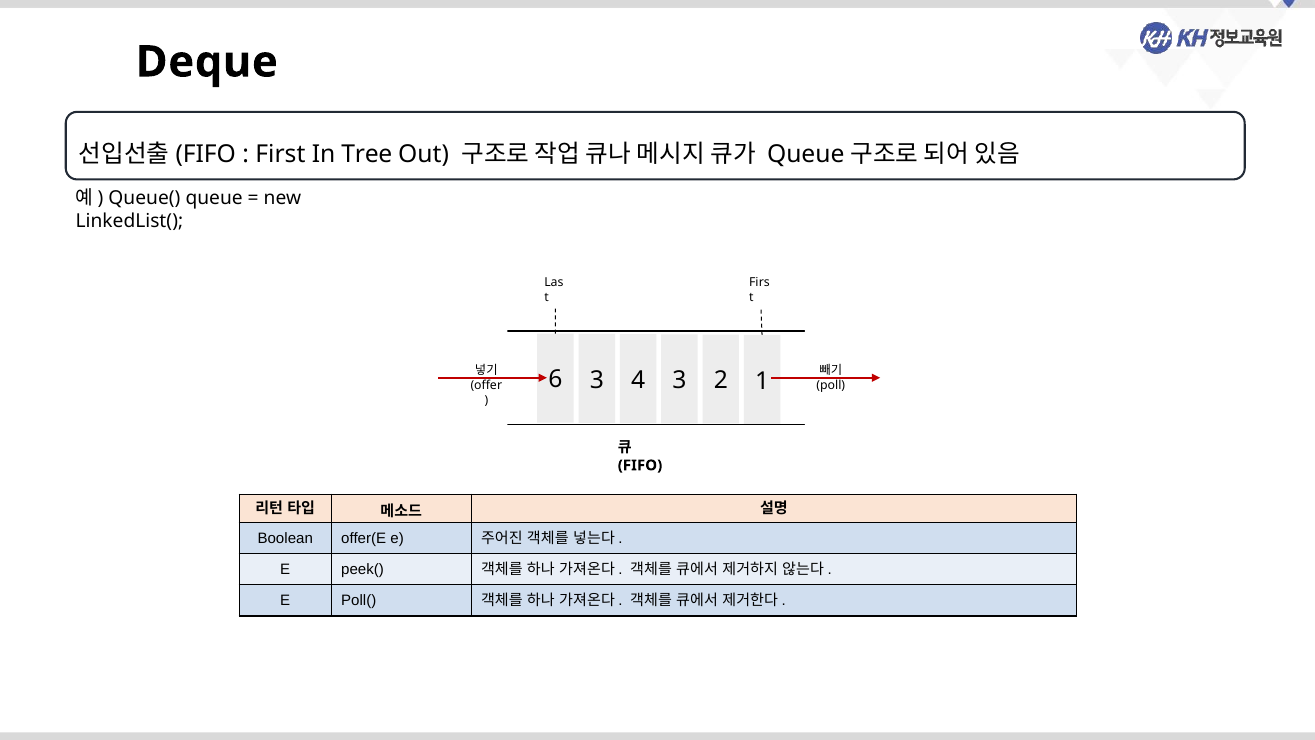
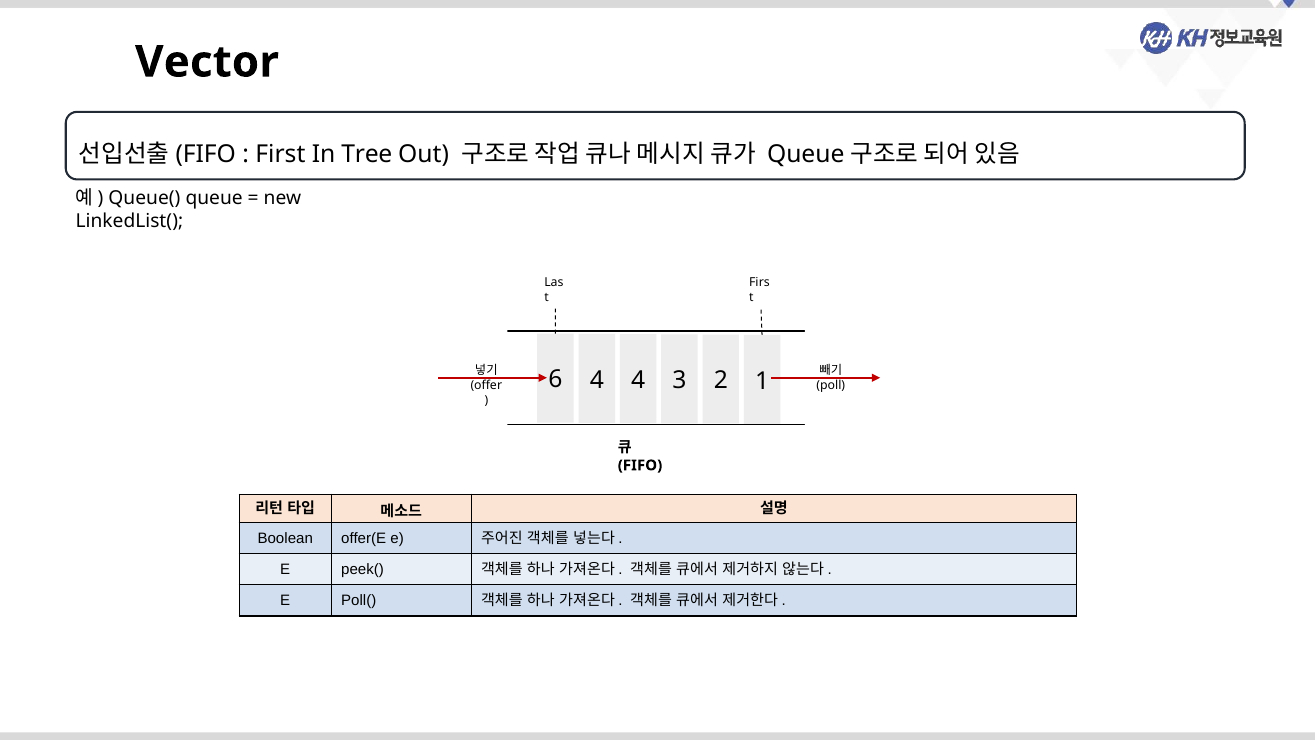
Deque: Deque -> Vector (207, 62)
6 3: 3 -> 4 (597, 380)
